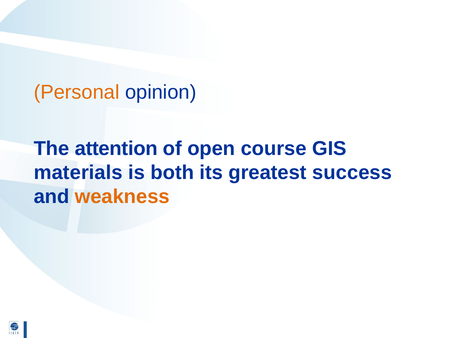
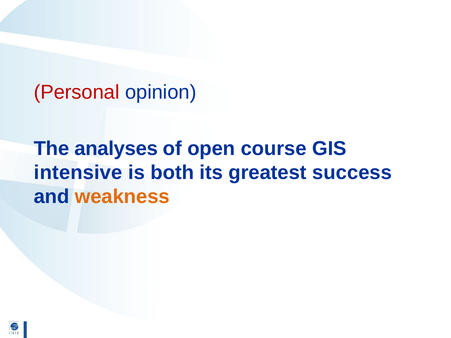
Personal colour: orange -> red (77, 92)
attention: attention -> analyses (116, 149)
materials: materials -> intensive (78, 173)
